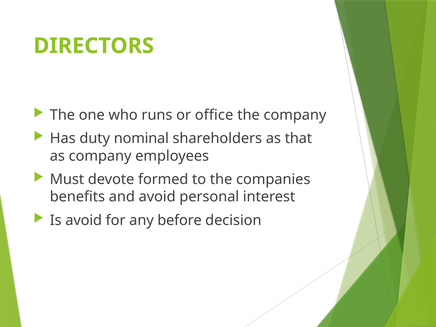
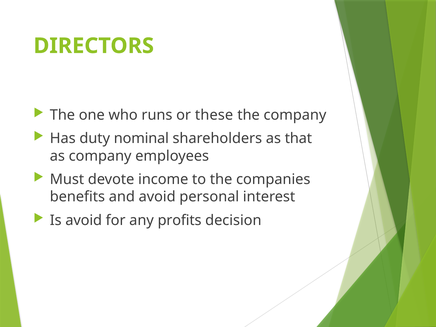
office: office -> these (214, 115)
formed: formed -> income (163, 179)
before: before -> profits (180, 220)
